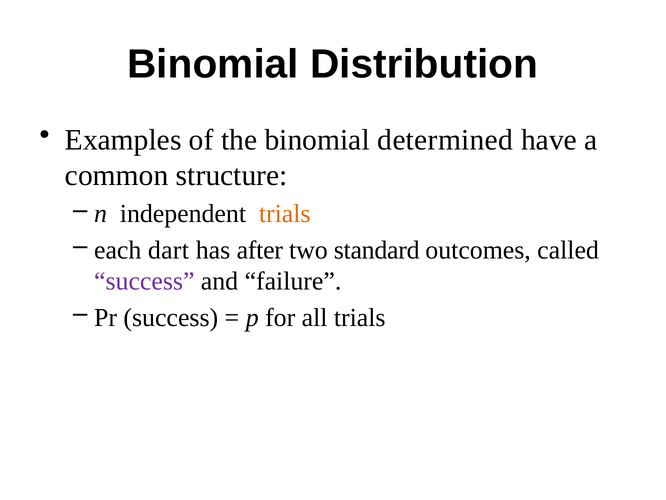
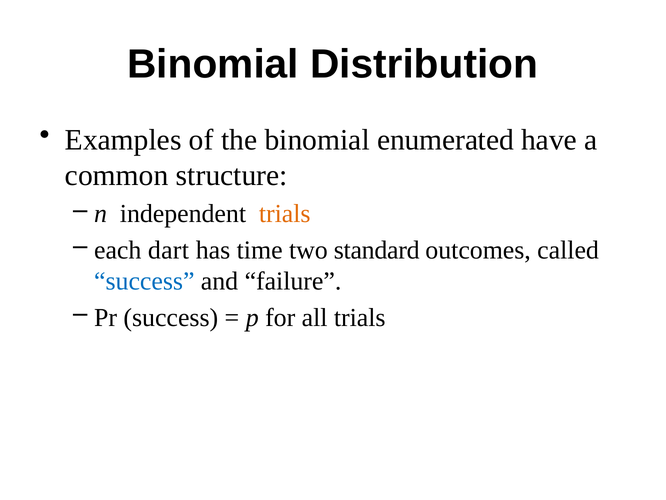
determined: determined -> enumerated (446, 140)
after: after -> time (260, 250)
success colour: purple -> blue (144, 281)
